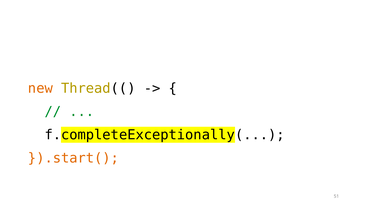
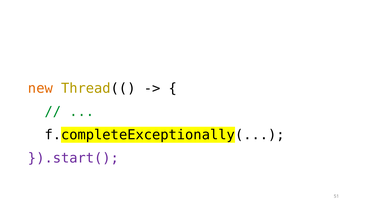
}).start( colour: orange -> purple (74, 158)
